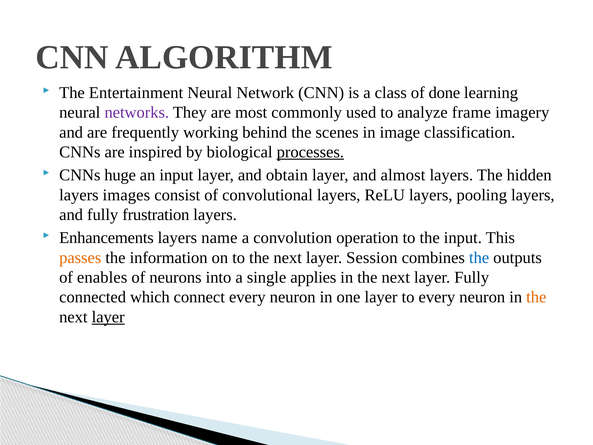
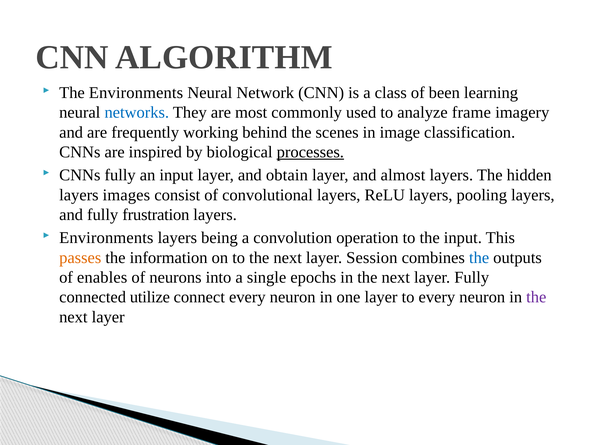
The Entertainment: Entertainment -> Environments (136, 93)
done: done -> been (444, 93)
networks colour: purple -> blue (137, 112)
CNNs huge: huge -> fully (120, 175)
Enhancements: Enhancements -> Environments (106, 238)
name: name -> being (219, 238)
applies: applies -> epochs (313, 277)
which: which -> utilize (150, 297)
the colour: orange -> purple (536, 297)
layer underline: present -> none (108, 317)
